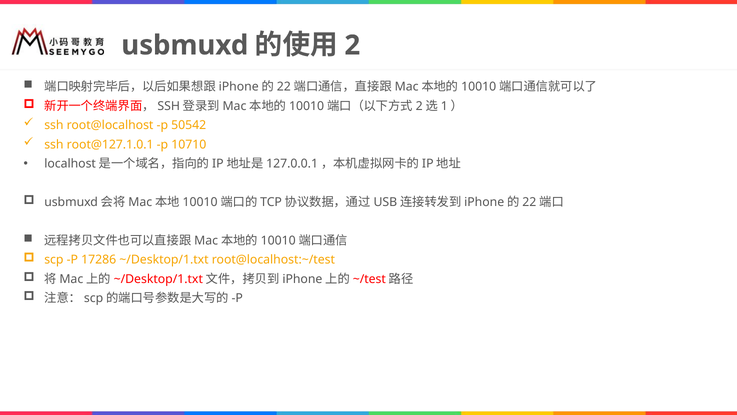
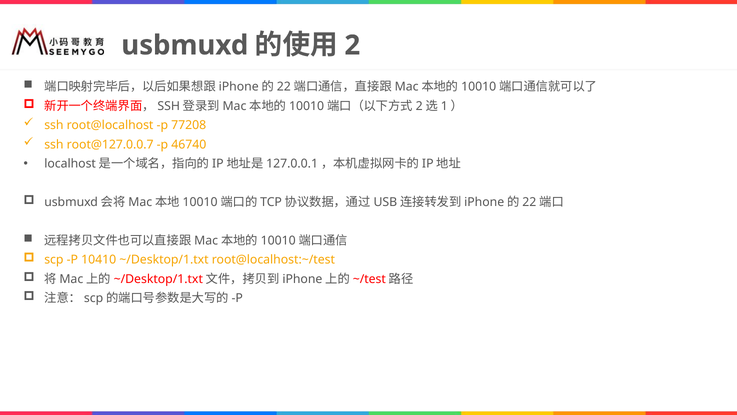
50542: 50542 -> 77208 (189, 125)
root@127.1.0.1: root@127.1.0.1 -> root@127.0.0.7 (110, 144)
10710: 10710 -> 46740 (189, 144)
17286: 17286 -> 10410 (99, 259)
